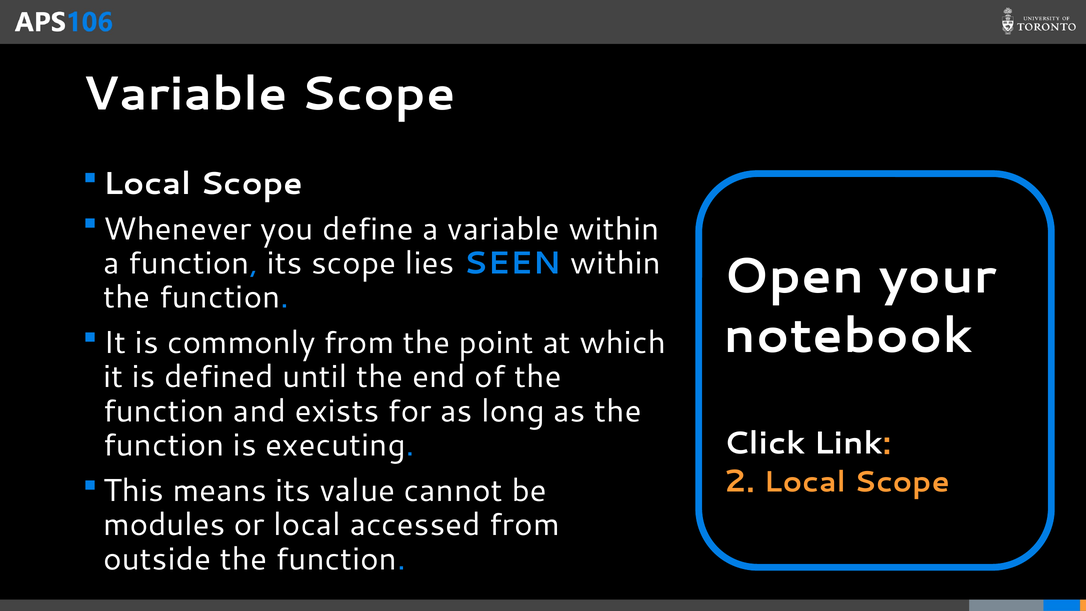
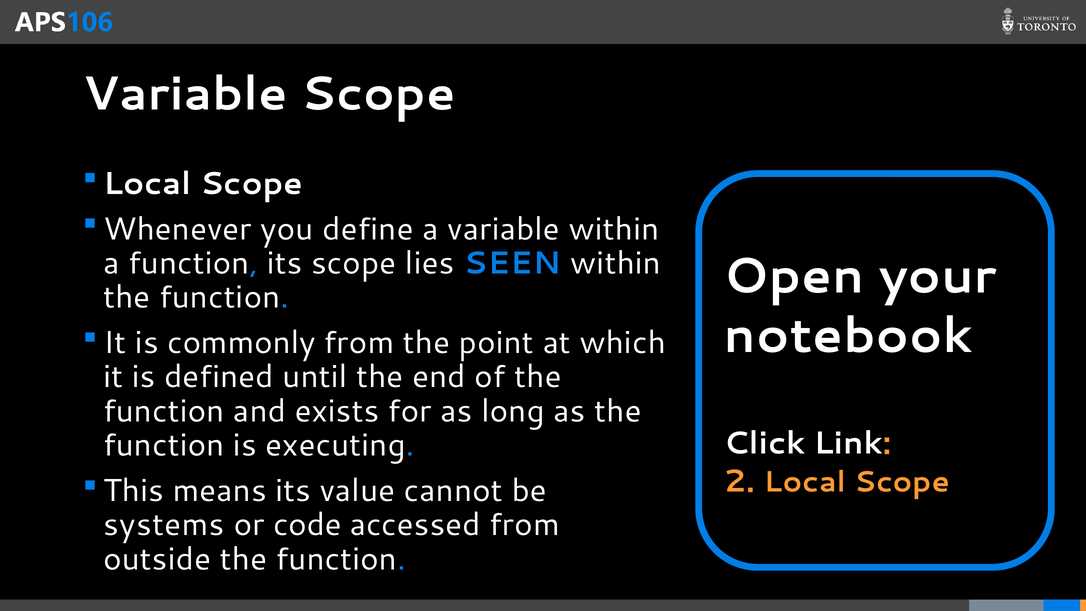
modules: modules -> systems (164, 525)
or local: local -> code (307, 525)
